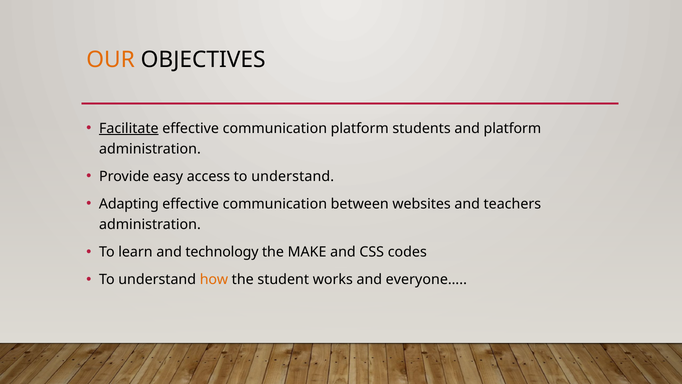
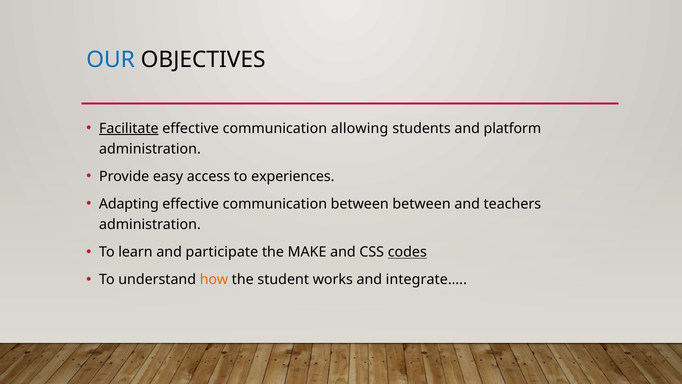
OUR colour: orange -> blue (111, 60)
communication platform: platform -> allowing (360, 128)
access to understand: understand -> experiences (293, 176)
between websites: websites -> between (422, 204)
technology: technology -> participate (222, 252)
codes underline: none -> present (407, 252)
everyone…: everyone… -> integrate… (426, 279)
